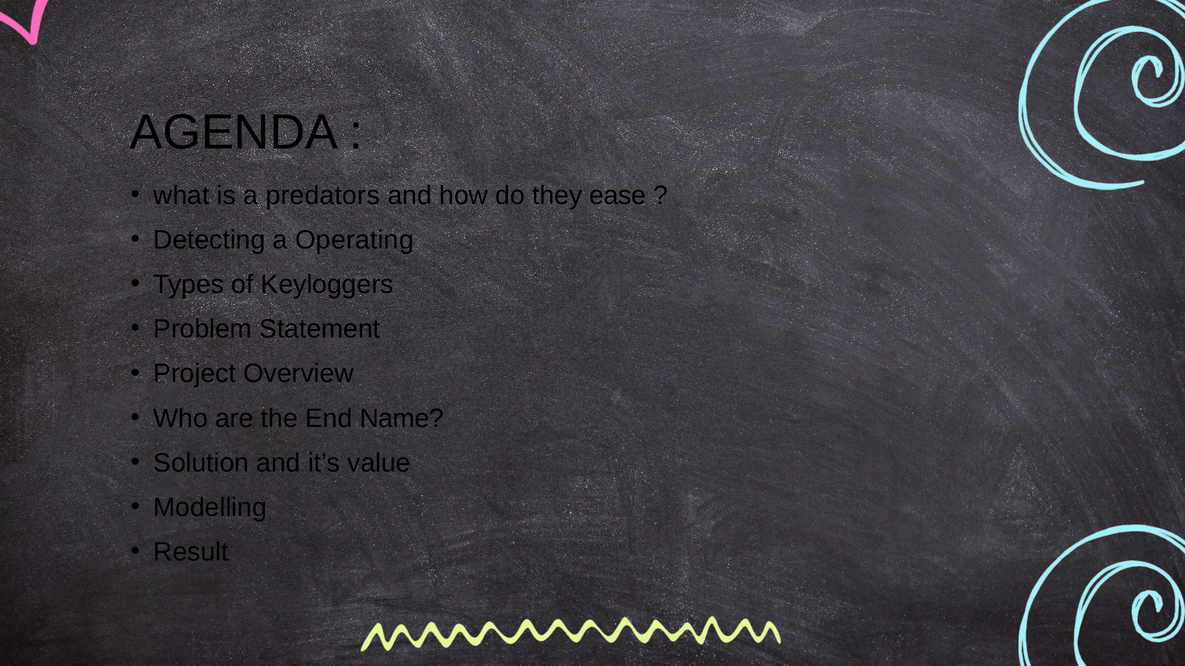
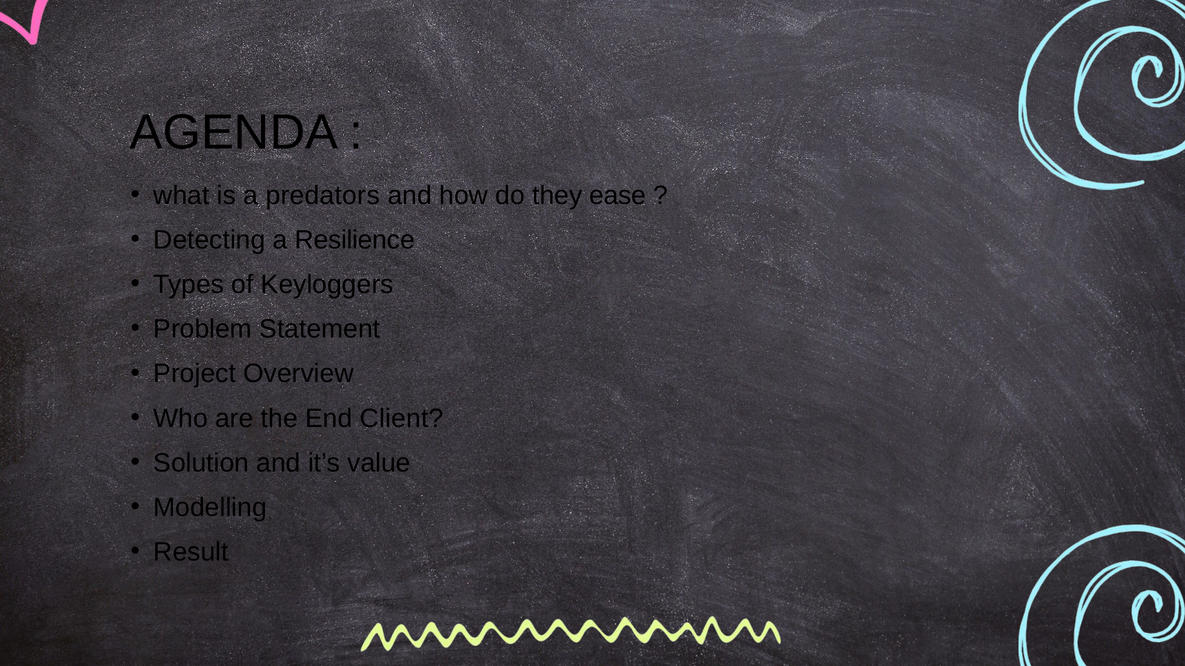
Operating: Operating -> Resilience (355, 240)
Name: Name -> Client (402, 419)
